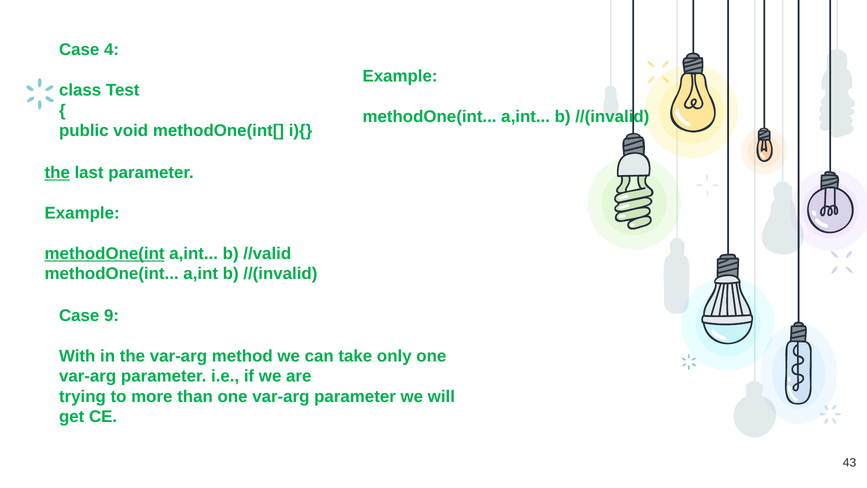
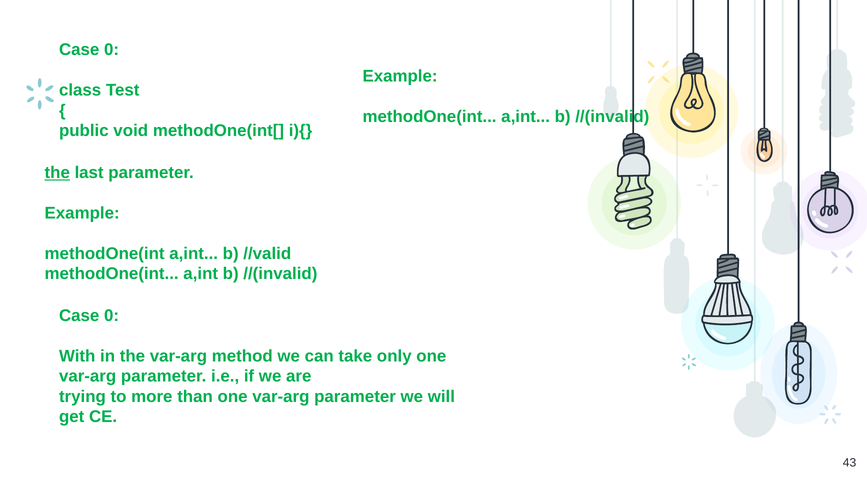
4: 4 -> 0 (112, 50)
methodOne(int underline: present -> none (105, 253)
9: 9 -> 0 (112, 315)
